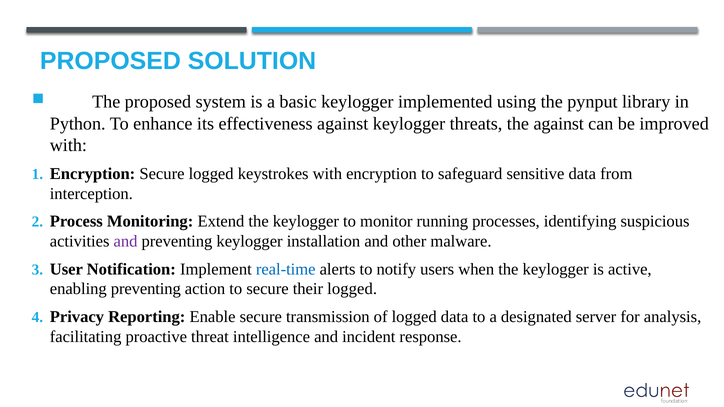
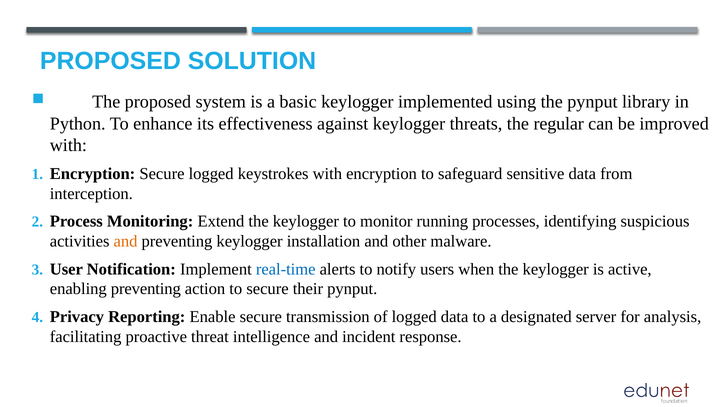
the against: against -> regular (559, 124)
and colour: purple -> orange (126, 242)
their logged: logged -> pynput (352, 289)
